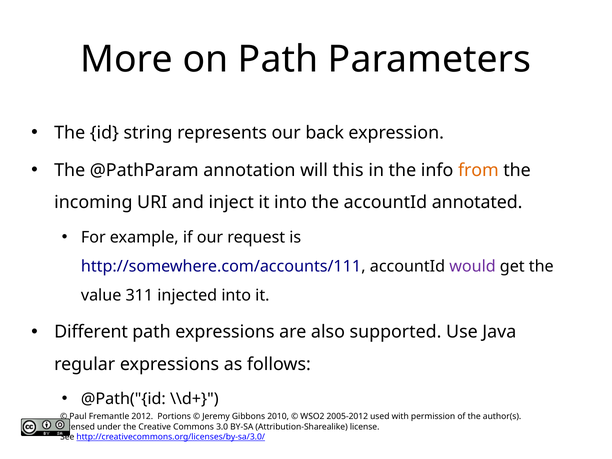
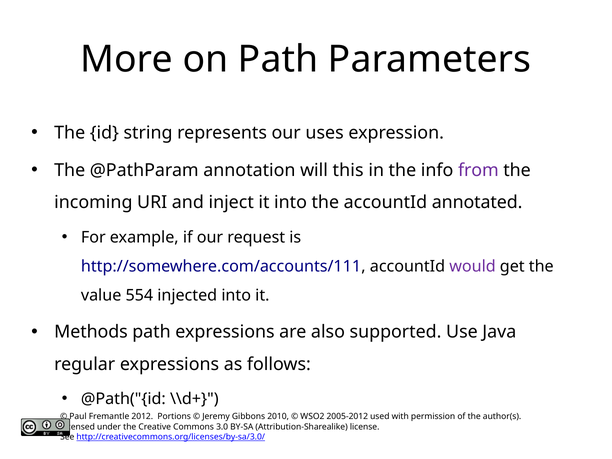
back: back -> uses (325, 133)
from colour: orange -> purple (478, 170)
311: 311 -> 554 (139, 295)
Different: Different -> Methods (91, 332)
